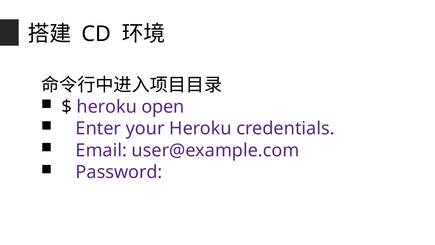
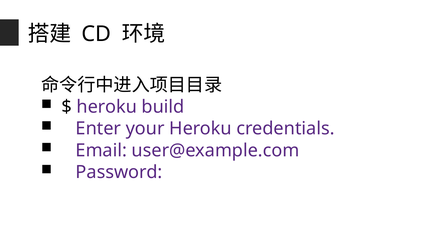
open: open -> build (163, 107)
